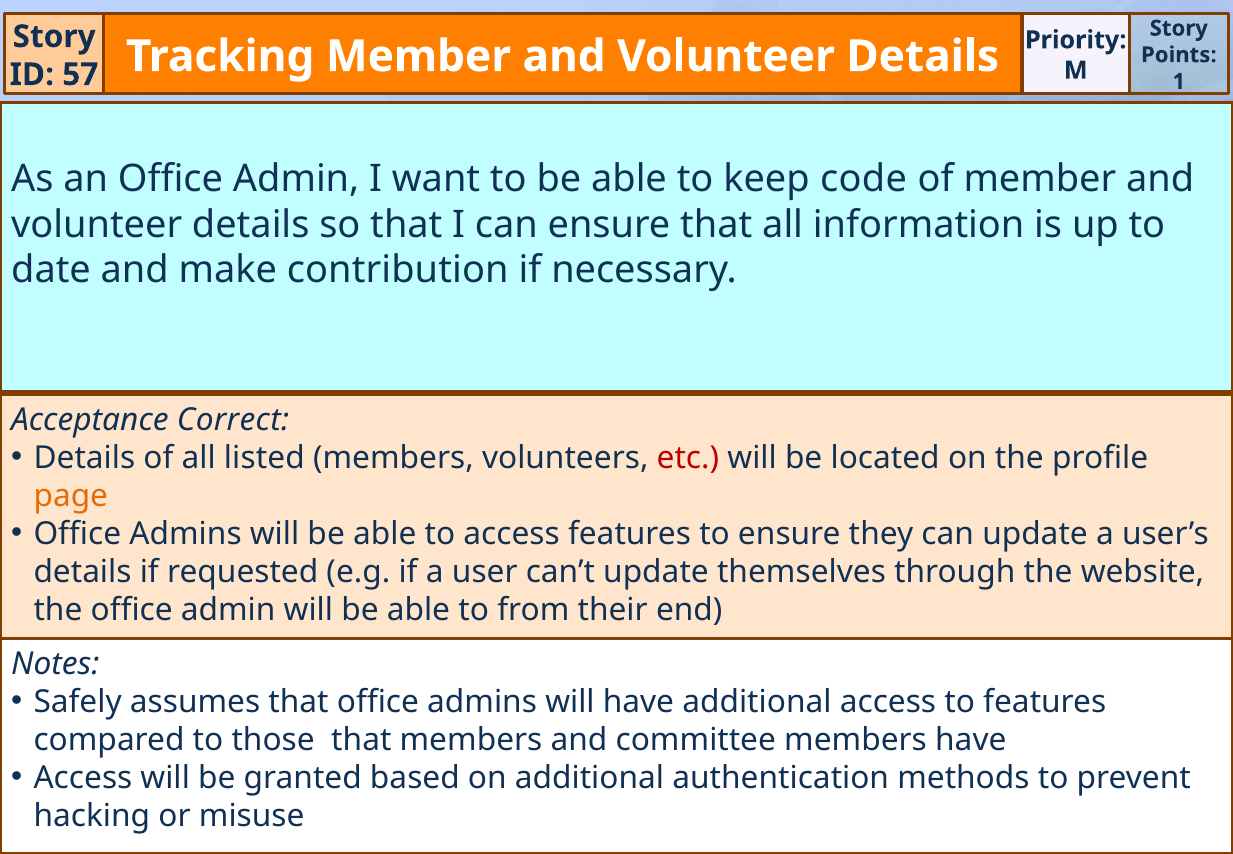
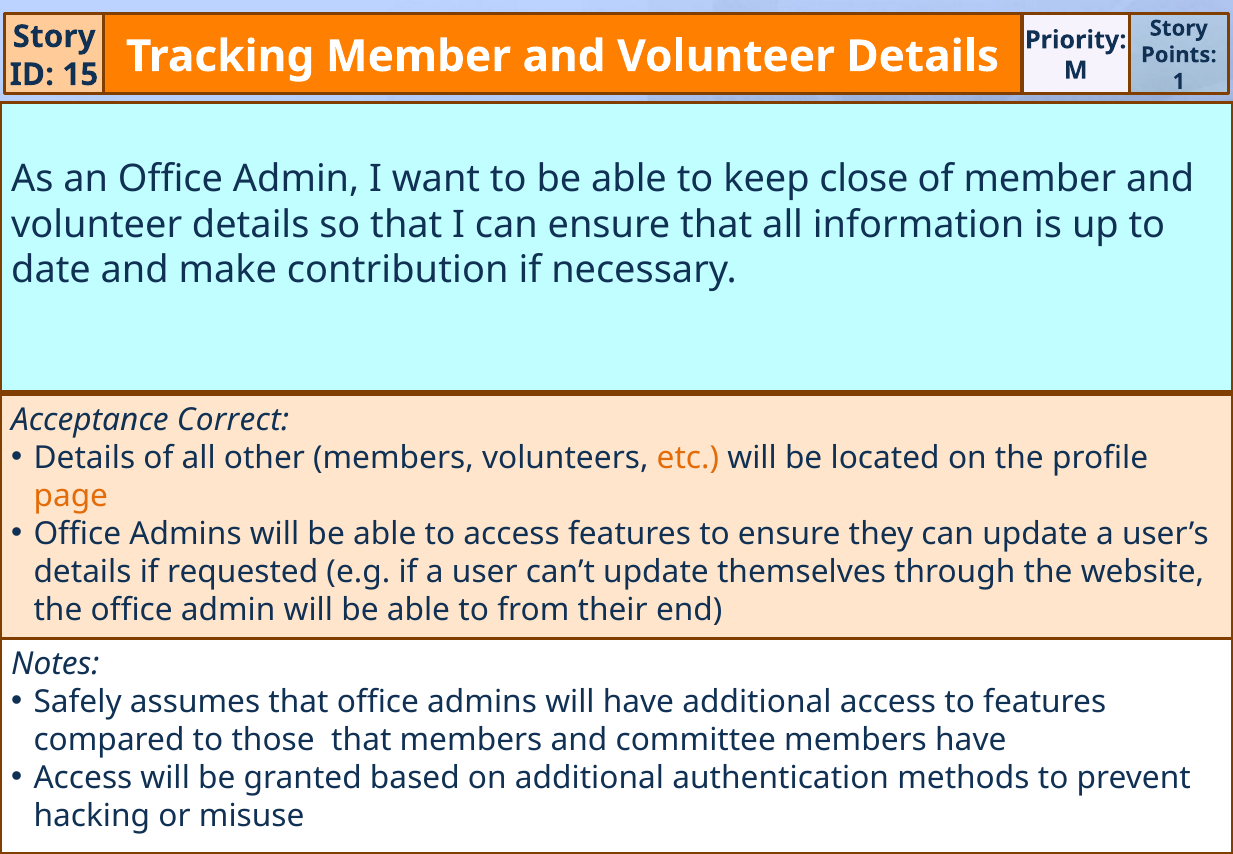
57: 57 -> 15 (80, 75)
code: code -> close (864, 179)
listed: listed -> other (264, 458)
etc colour: red -> orange (688, 458)
